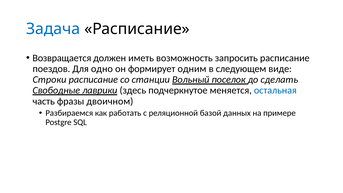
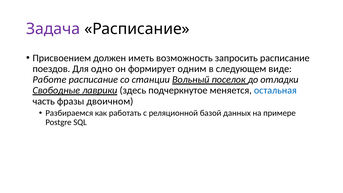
Задача colour: blue -> purple (53, 29)
Возвращается: Возвращается -> Присвоением (62, 58)
Строки: Строки -> Работе (50, 80)
сделать: сделать -> отладки (279, 80)
